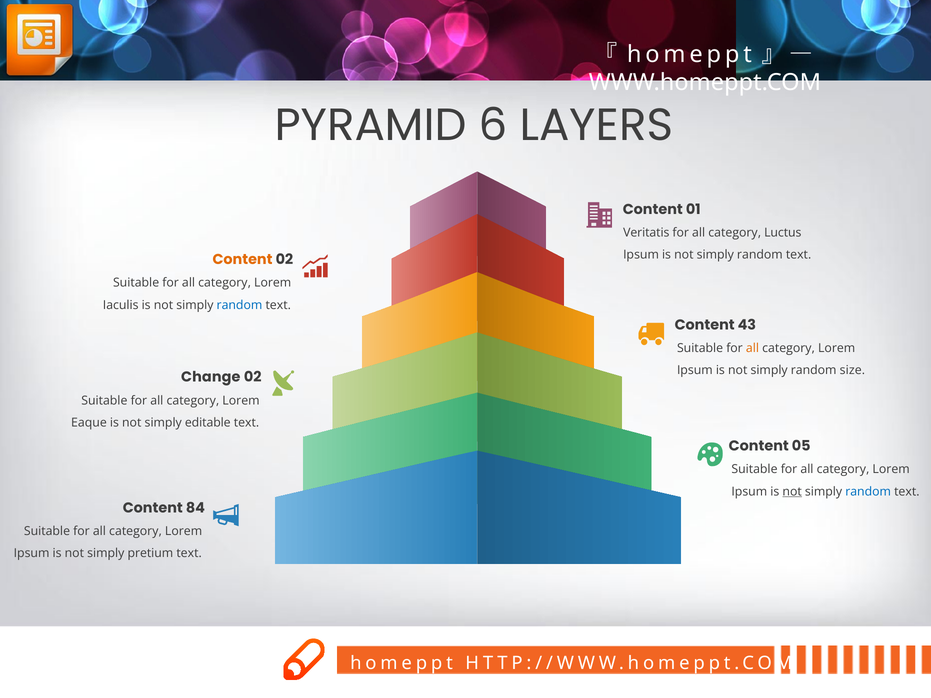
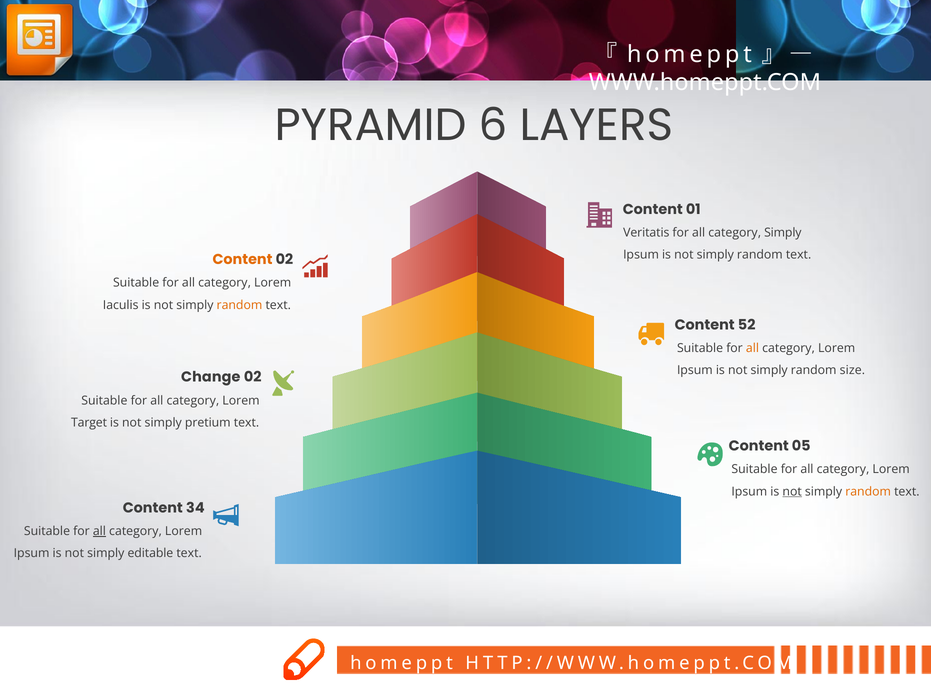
category Luctus: Luctus -> Simply (783, 233)
random colour: blue -> orange (239, 305)
43: 43 -> 52 (747, 325)
Eaque: Eaque -> Target (89, 423)
editable: editable -> pretium (208, 423)
random colour: blue -> orange (868, 492)
84: 84 -> 34 (195, 508)
all underline: none -> present (99, 531)
pretium: pretium -> editable (150, 554)
